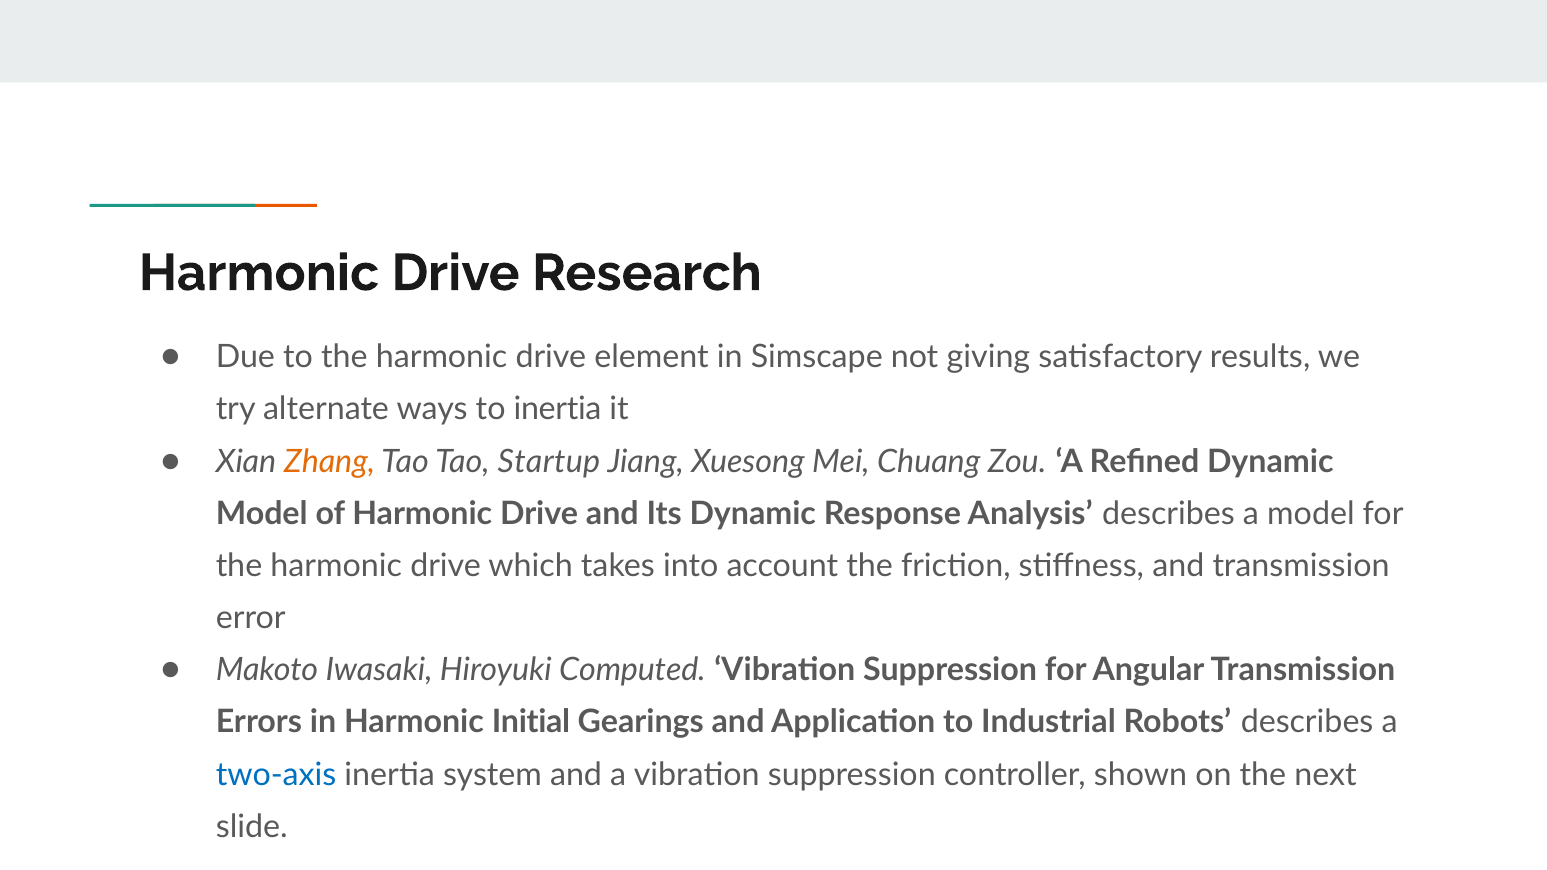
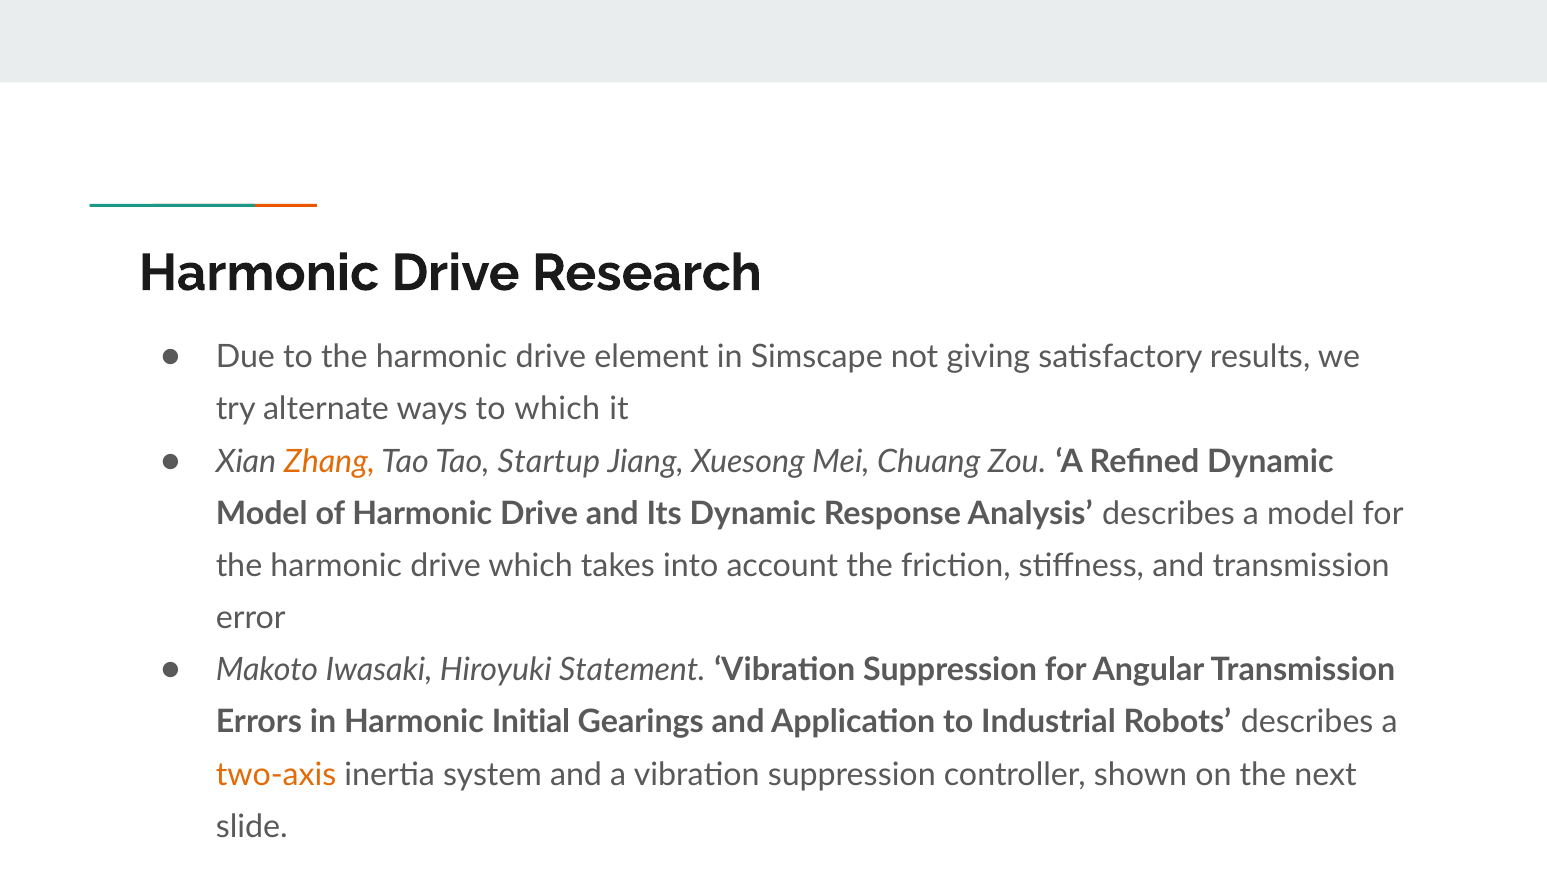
to inertia: inertia -> which (557, 409)
Computed: Computed -> Statement (632, 670)
two-axis colour: blue -> orange (276, 775)
